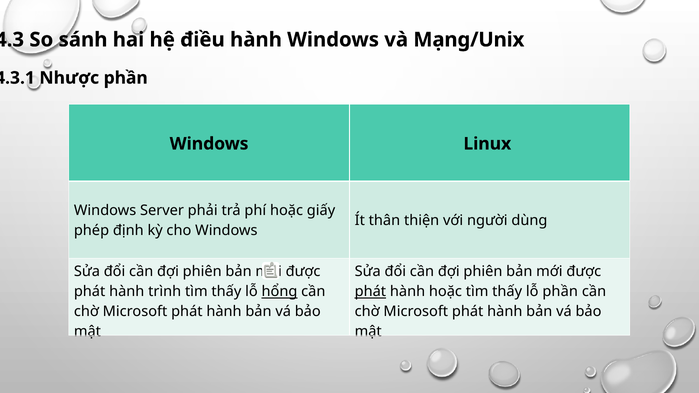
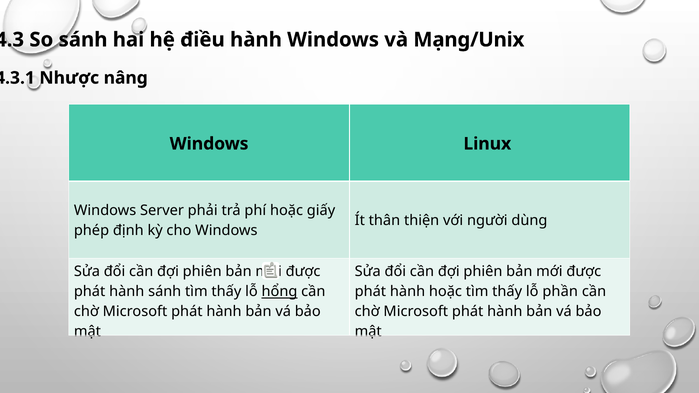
Nhược phần: phần -> nâng (126, 78)
hành trình: trình -> sánh (165, 292)
phát underline: present -> none (370, 292)
